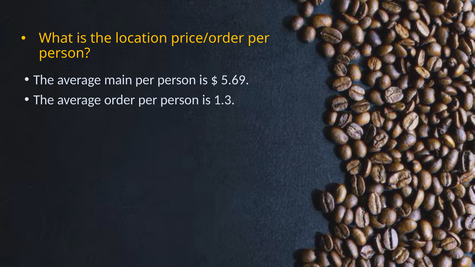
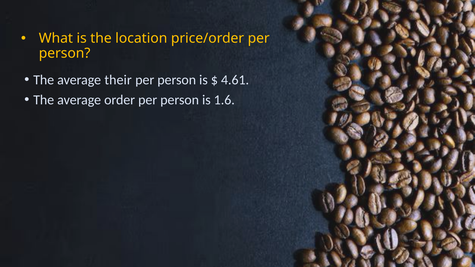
main: main -> their (118, 80)
5.69: 5.69 -> 4.61 (235, 80)
1.3: 1.3 -> 1.6 (224, 100)
